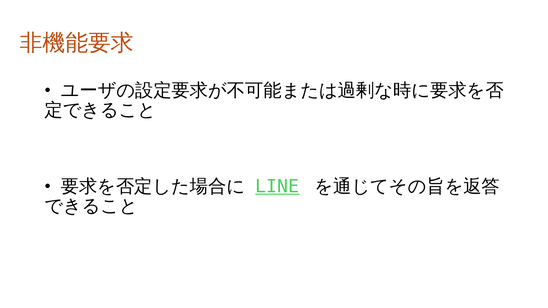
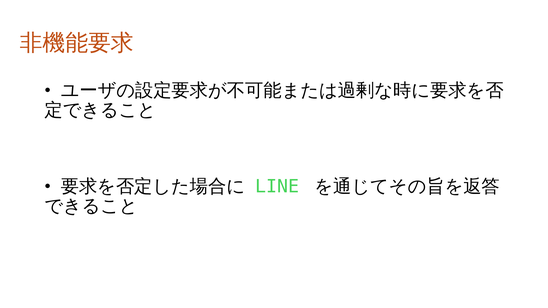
LINE underline: present -> none (277, 187)
